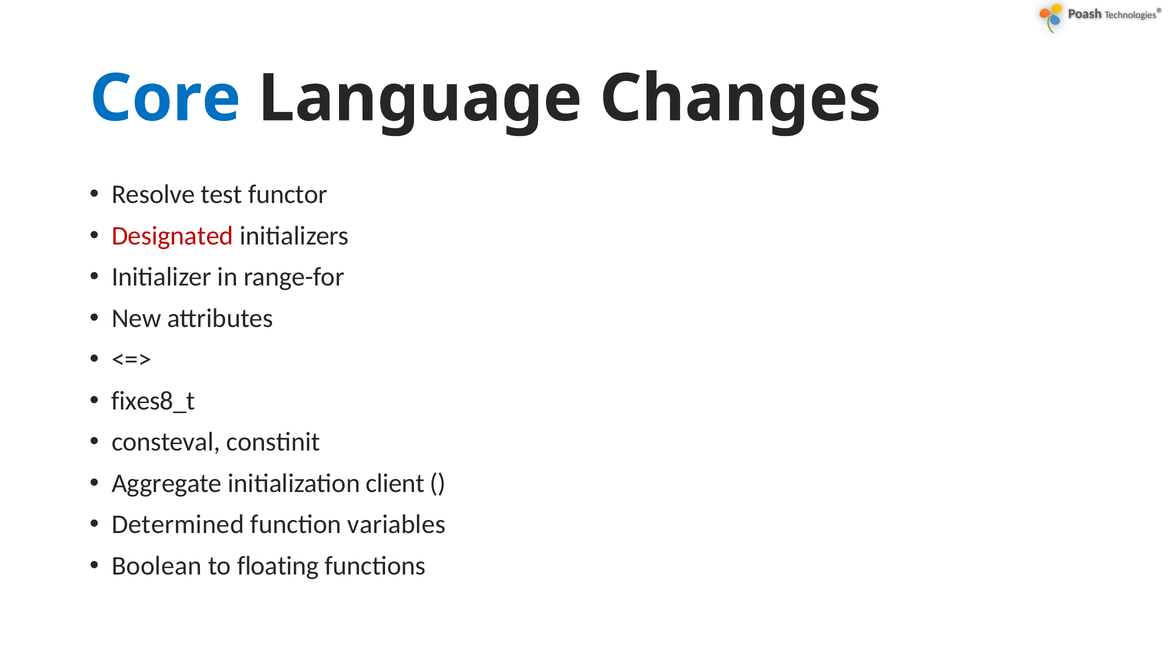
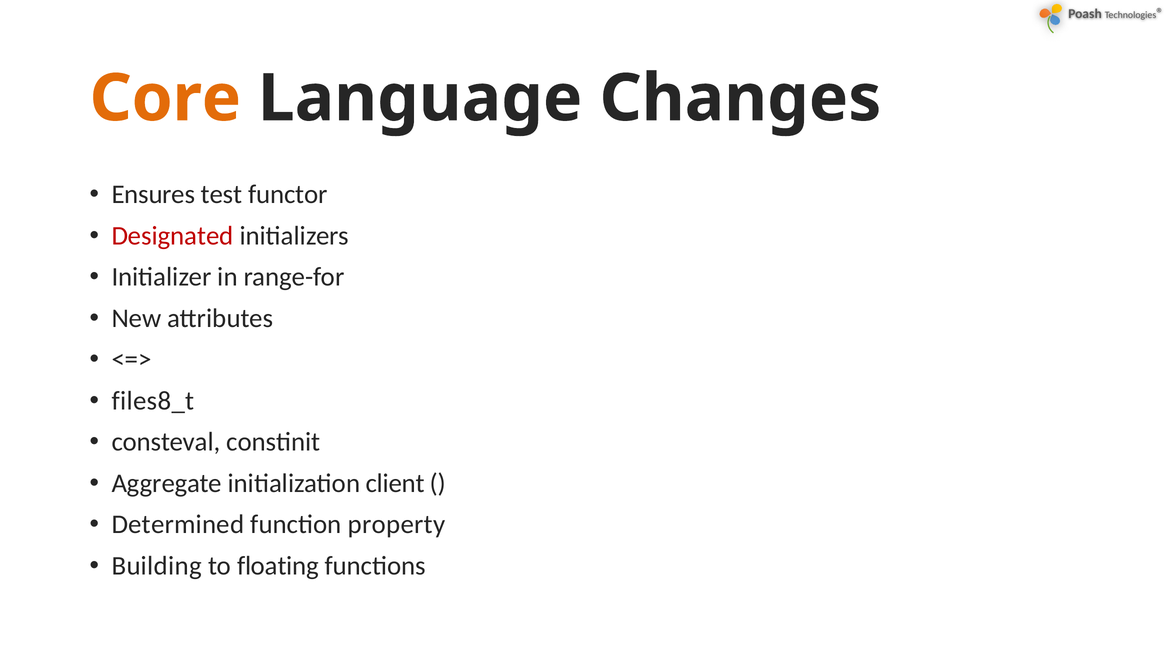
Core colour: blue -> orange (165, 99)
Resolve: Resolve -> Ensures (153, 195)
fixes8_t: fixes8_t -> files8_t (153, 401)
variables: variables -> property (396, 525)
Boolean: Boolean -> Building (157, 566)
